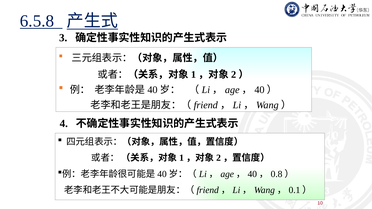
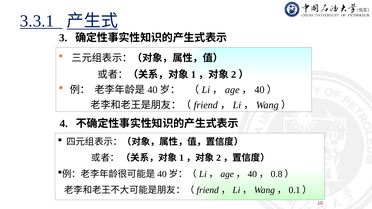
6.5.8: 6.5.8 -> 3.3.1 (37, 21)
